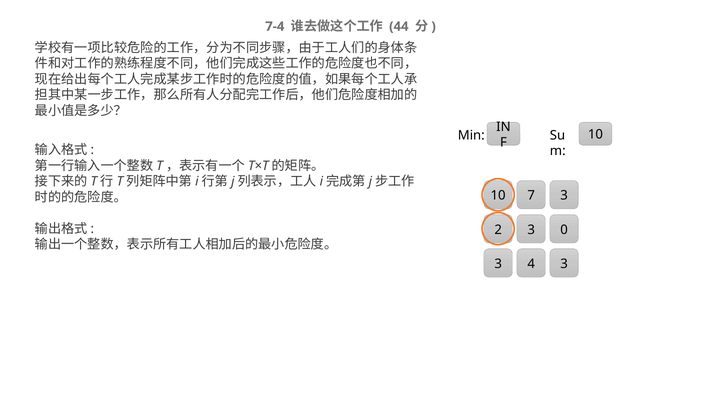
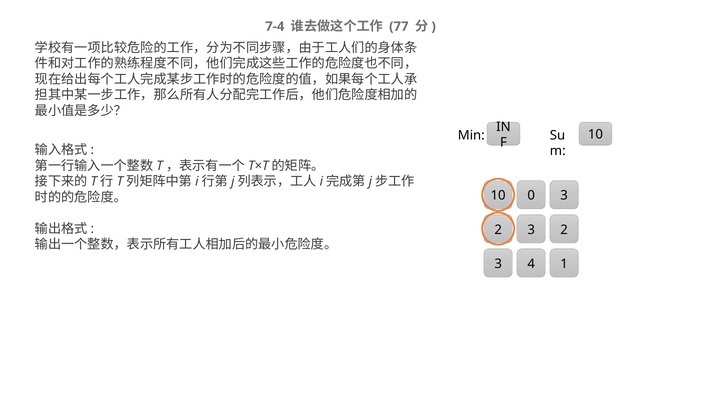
44: 44 -> 77 (399, 27)
7: 7 -> 0 (531, 196)
2 3 0: 0 -> 2 (564, 230)
4 3: 3 -> 1 (564, 264)
